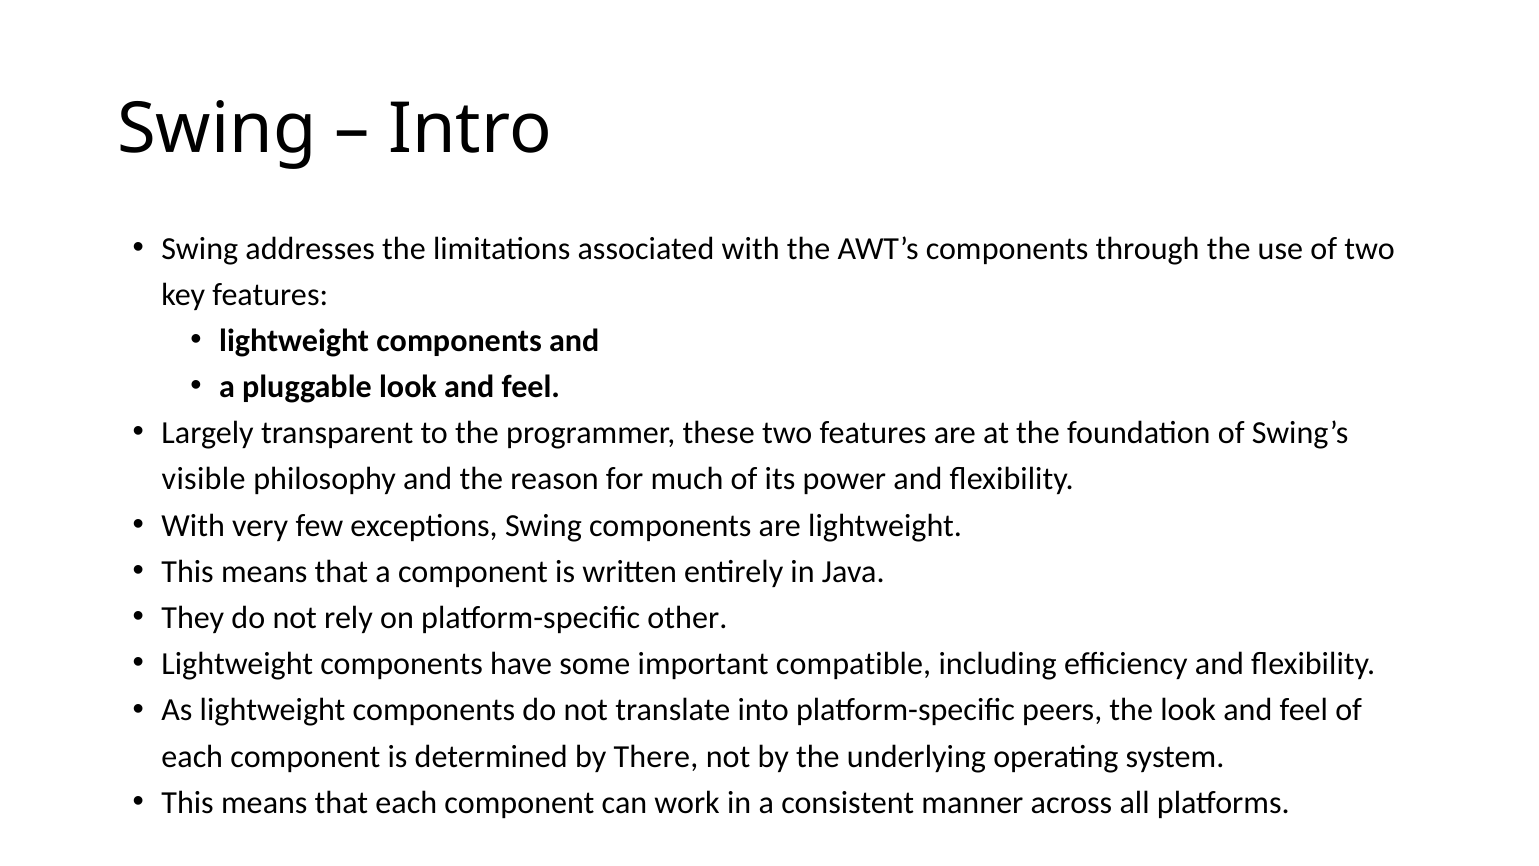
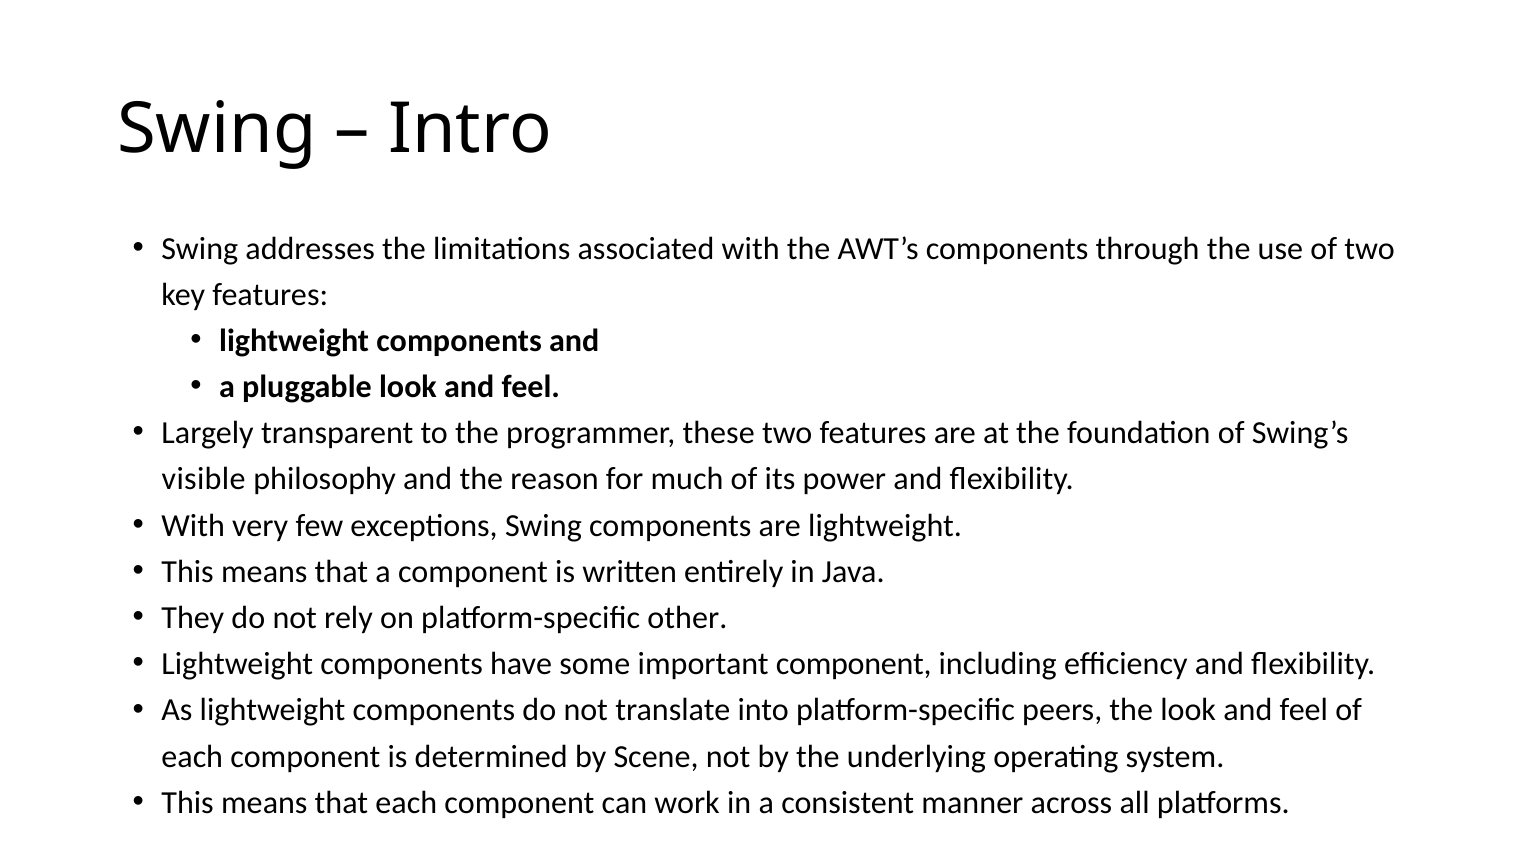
important compatible: compatible -> component (854, 664)
There: There -> Scene (656, 756)
